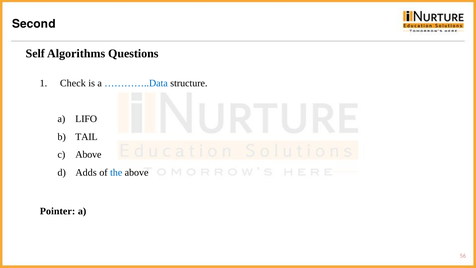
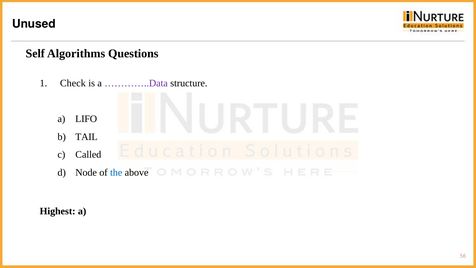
Second: Second -> Unused (34, 24)
…………..Data colour: blue -> purple (136, 83)
Above: Above -> Called (88, 154)
Adds: Adds -> Node (86, 172)
Pointer: Pointer -> Highest (58, 211)
